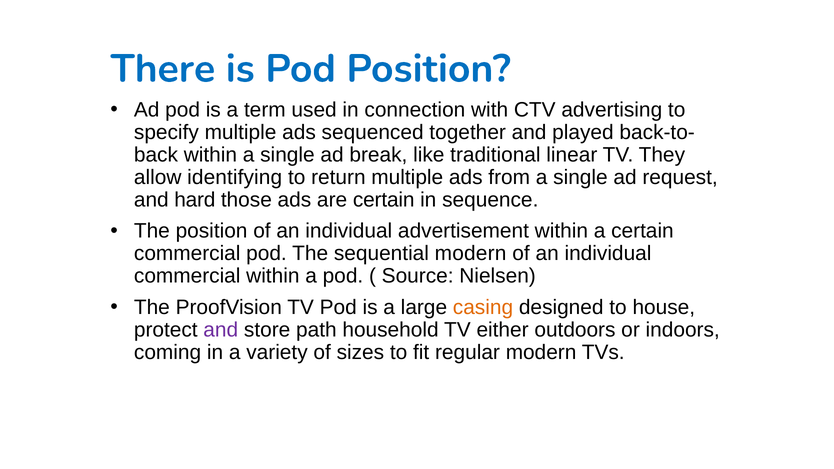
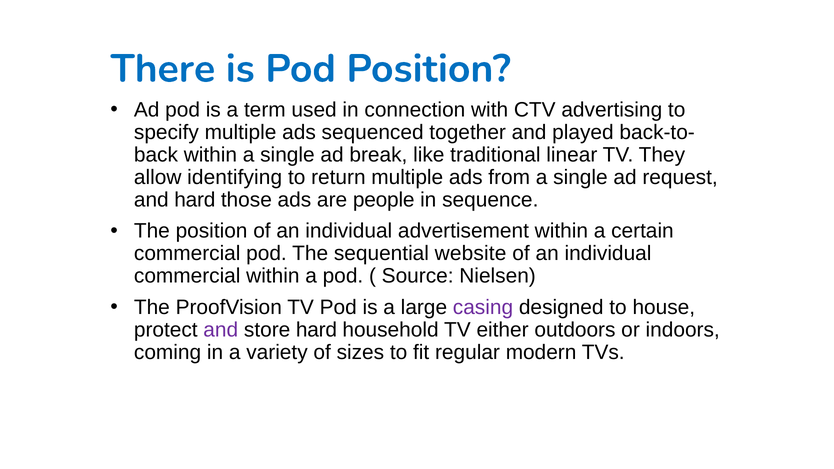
are certain: certain -> people (384, 200)
sequential modern: modern -> website (471, 254)
casing colour: orange -> purple (483, 307)
store path: path -> hard (316, 330)
